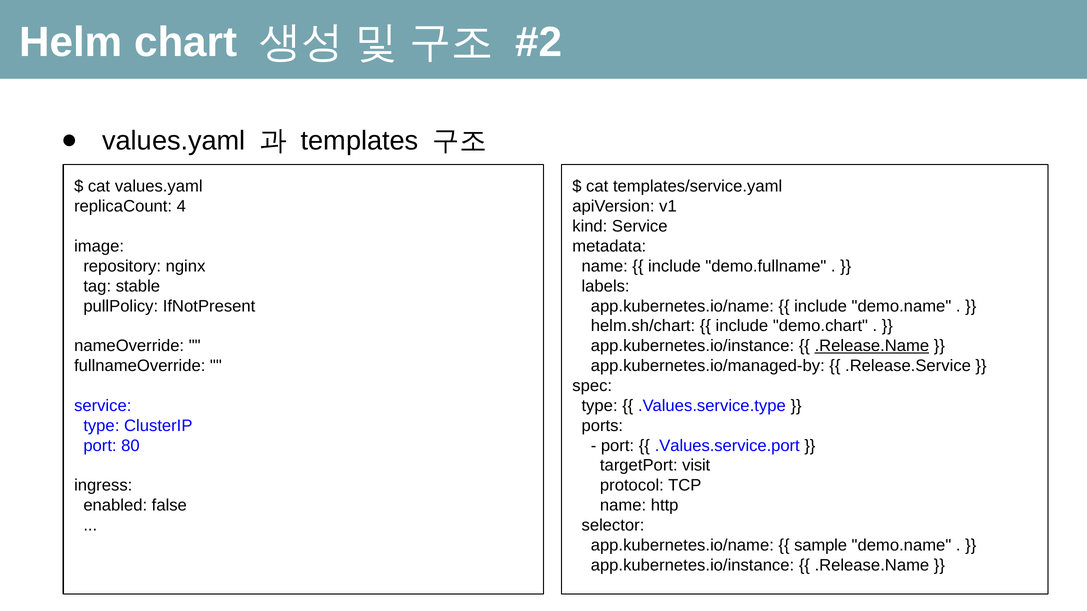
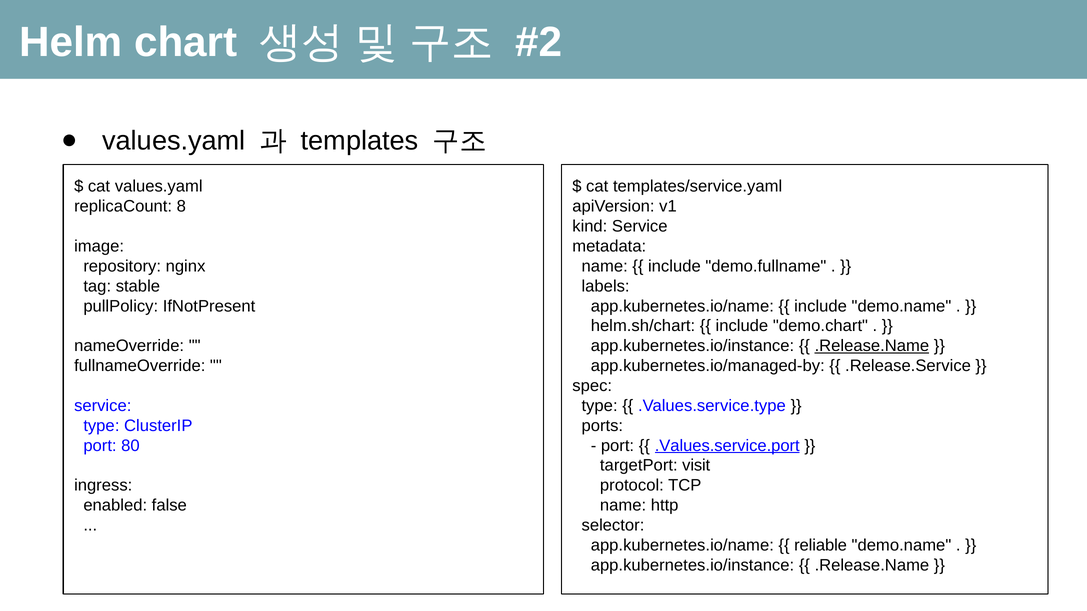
4: 4 -> 8 (181, 207)
.Values.service.port underline: none -> present (727, 446)
sample: sample -> reliable (821, 546)
